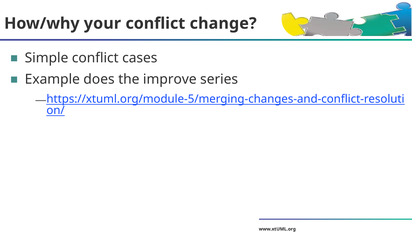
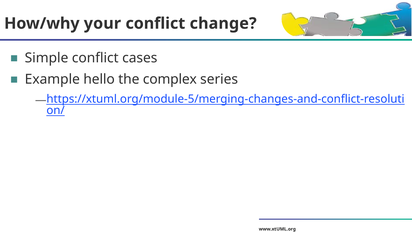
does: does -> hello (99, 79)
improve: improve -> complex (170, 79)
